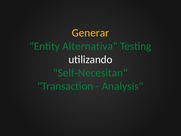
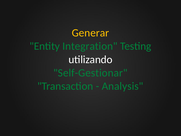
Alternativa: Alternativa -> Integration (90, 46)
Self-Necesitan: Self-Necesitan -> Self-Gestionar (90, 73)
